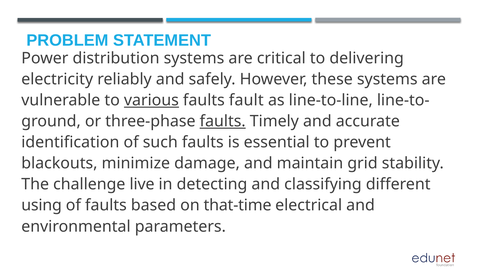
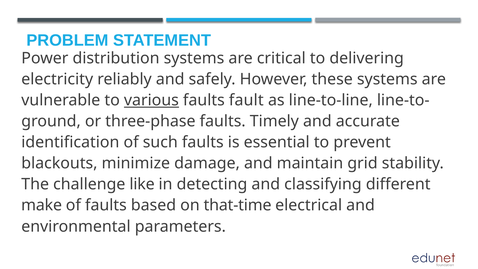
faults underline: present -> none (223, 121)
live: live -> like (142, 184)
using: using -> make (42, 205)
